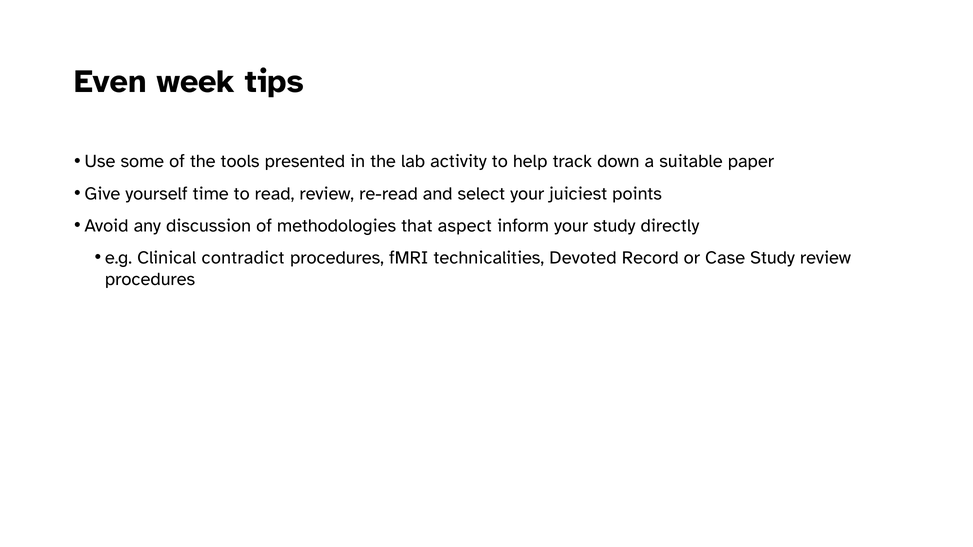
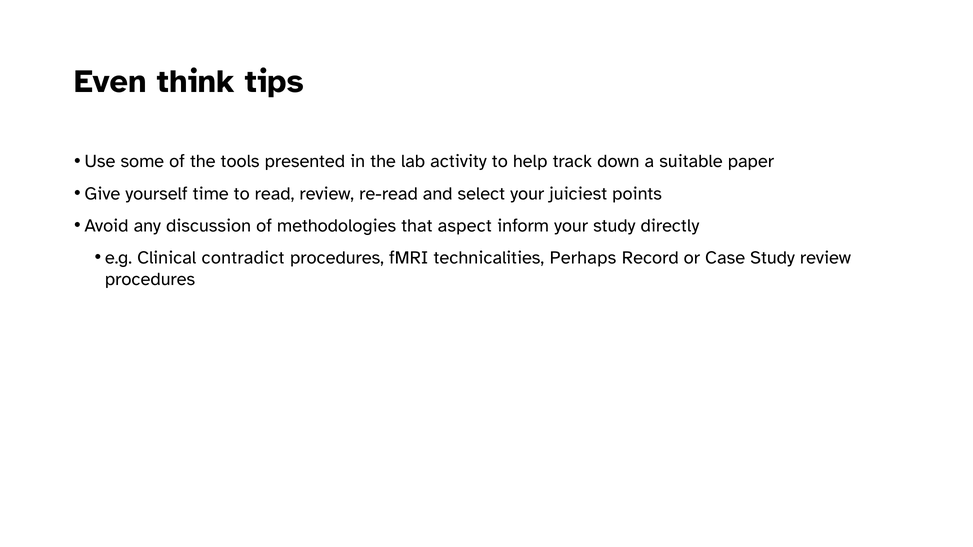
week: week -> think (196, 82)
Devoted: Devoted -> Perhaps (583, 258)
